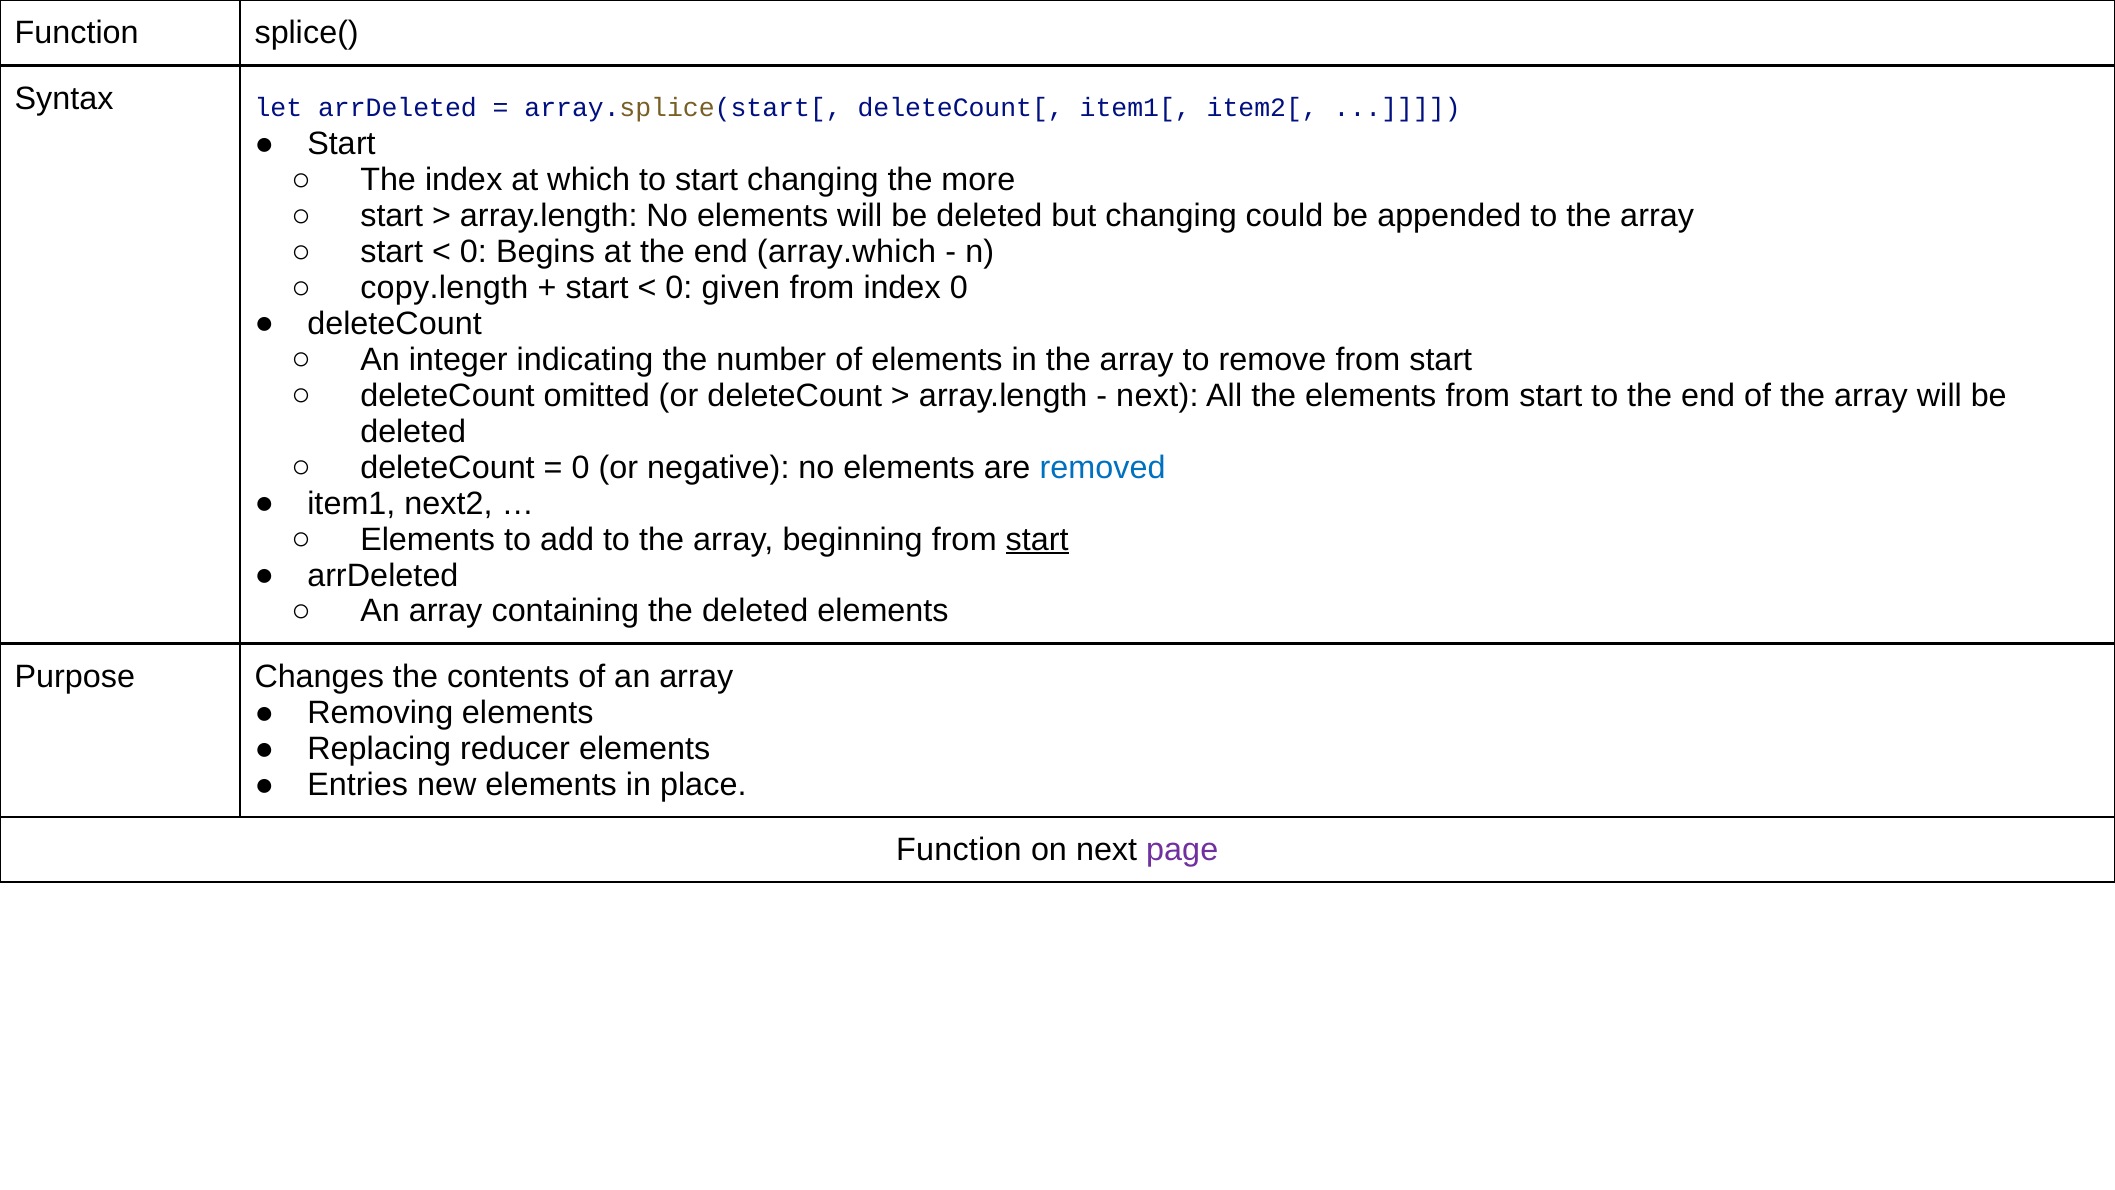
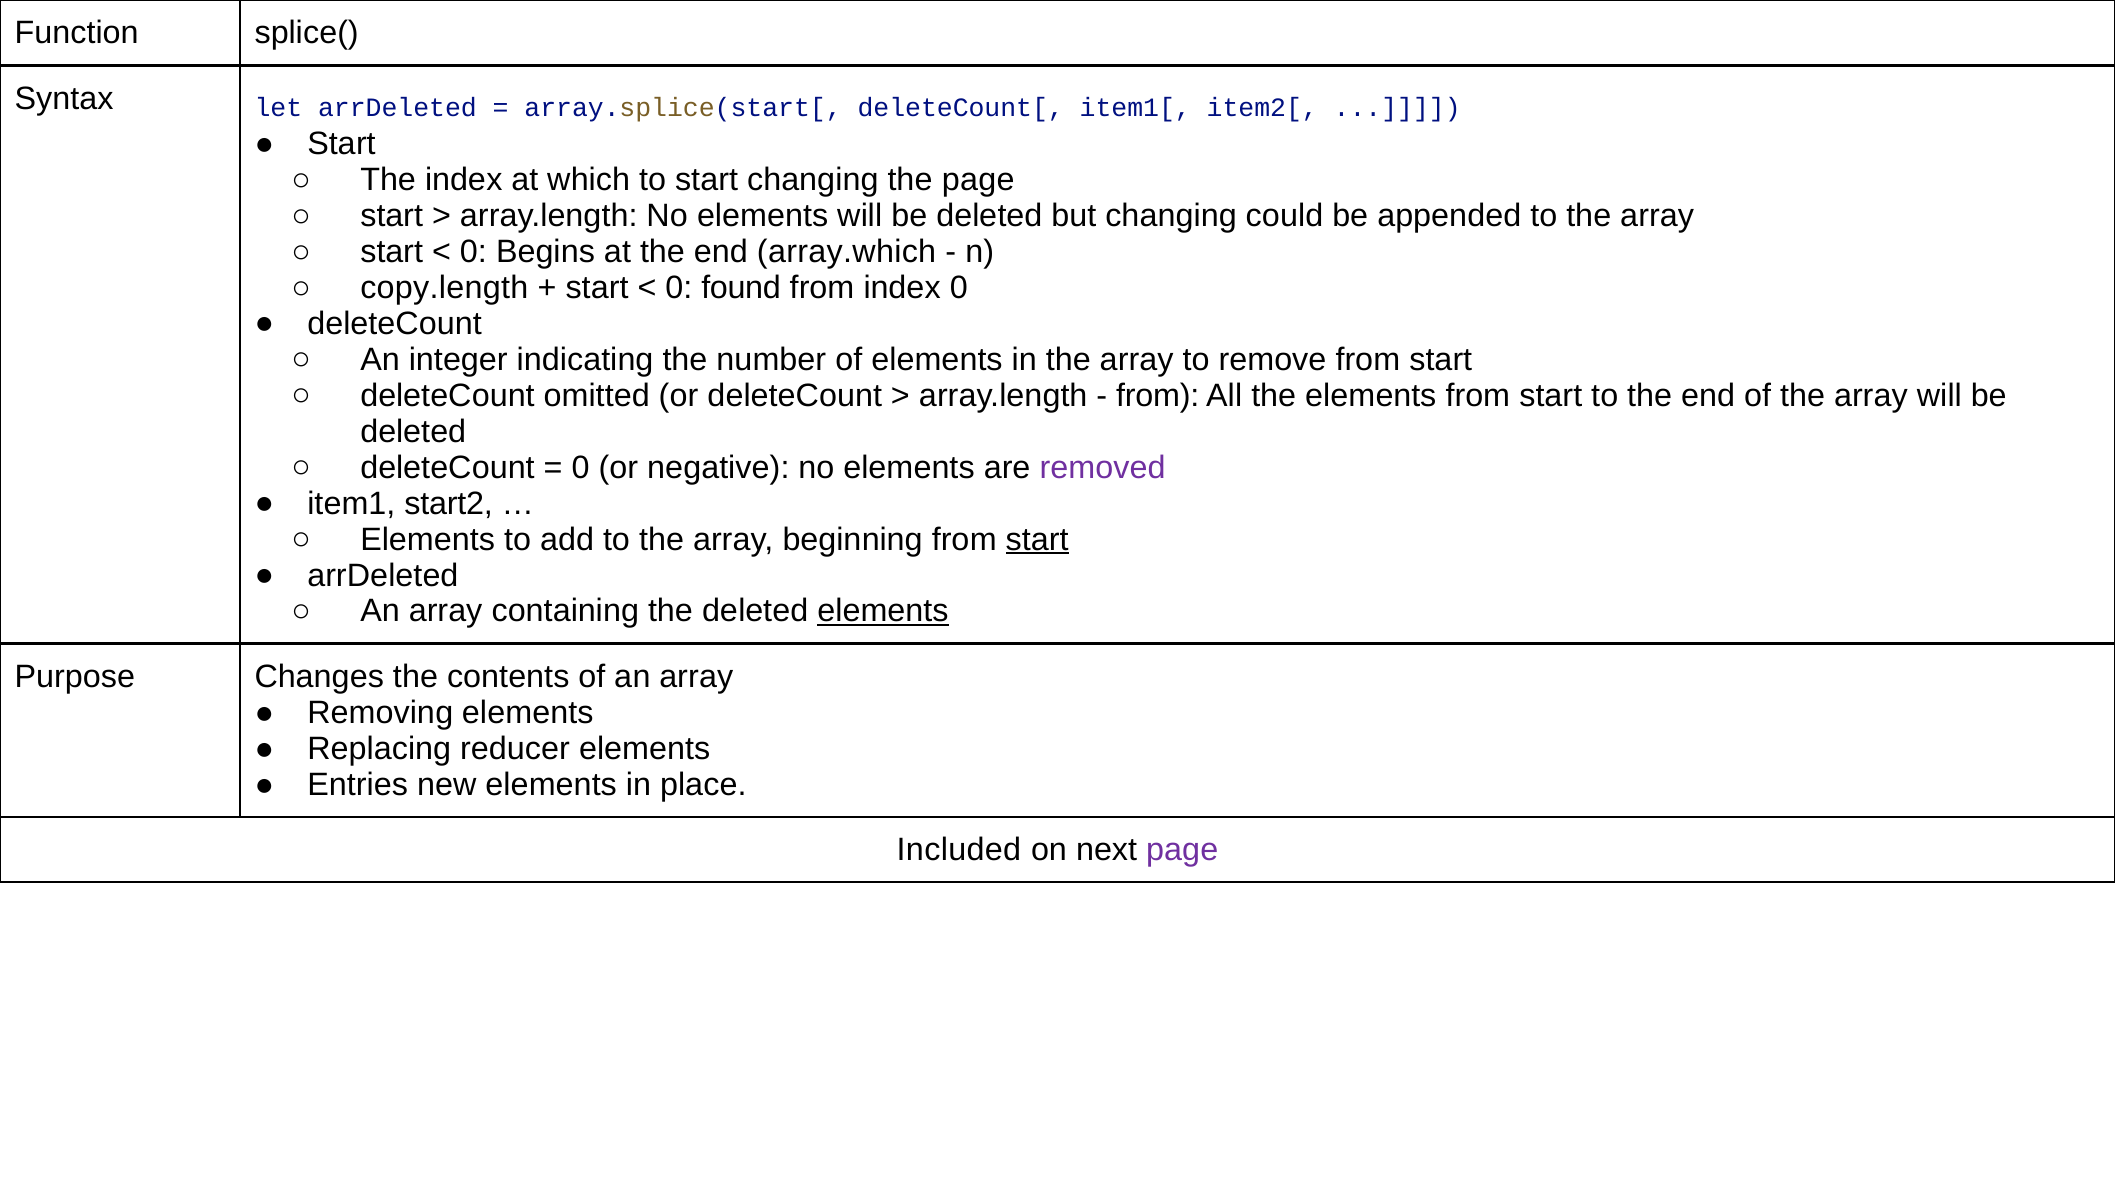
the more: more -> page (978, 180)
given: given -> found (741, 287)
next: next -> from (1158, 395)
removed colour: blue -> purple (1103, 467)
next2: next2 -> start2 (449, 503)
elements underline: none -> present (883, 611)
Function: Function -> Included (959, 850)
